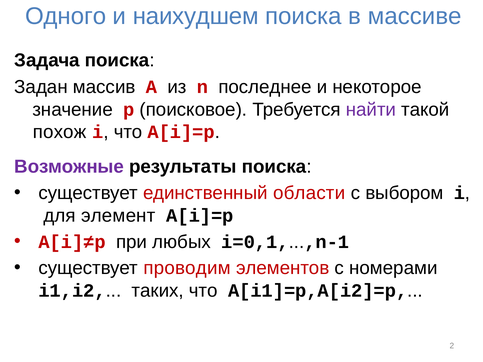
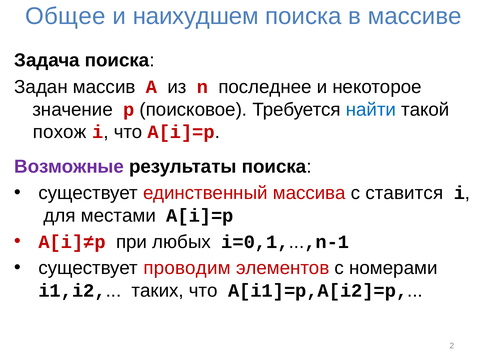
Одного: Одного -> Общее (65, 16)
найти colour: purple -> blue (371, 110)
области: области -> массива (309, 193)
выбором: выбором -> ставится (404, 193)
элемент: элемент -> местами (118, 216)
